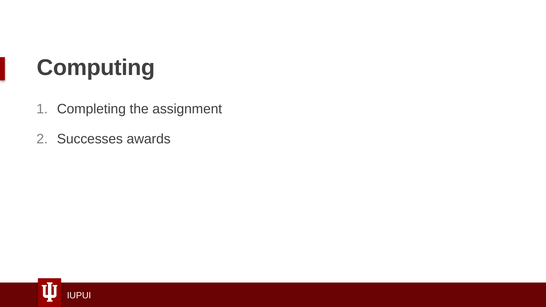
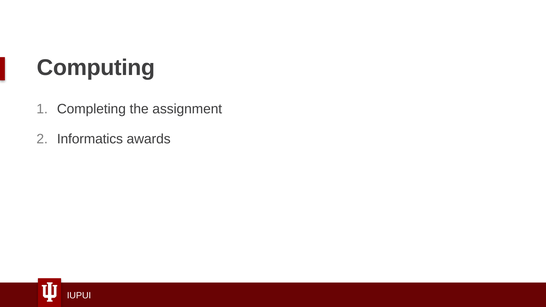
Successes: Successes -> Informatics (90, 139)
